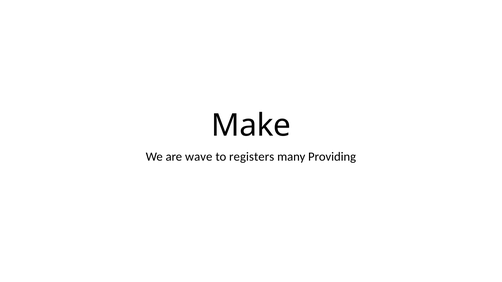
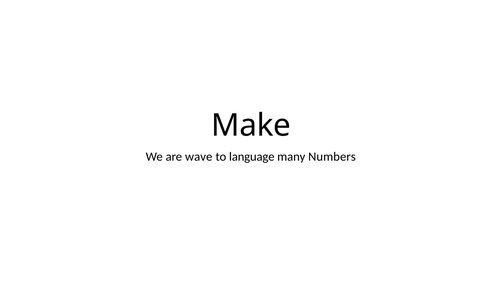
registers: registers -> language (252, 157)
Providing: Providing -> Numbers (332, 157)
